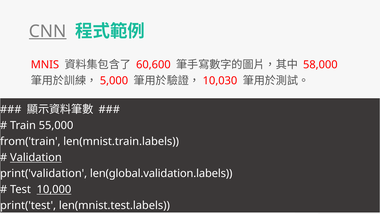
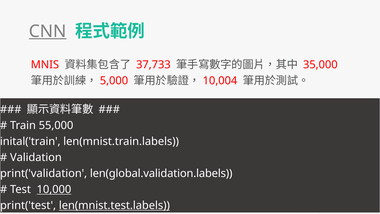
60,600: 60,600 -> 37,733 (153, 65)
58,000: 58,000 -> 35,000 (320, 65)
10,030: 10,030 -> 10,004 (220, 81)
from('train: from('train -> inital('train (30, 141)
Validation underline: present -> none (36, 157)
len(mnist.test.labels underline: none -> present (114, 205)
